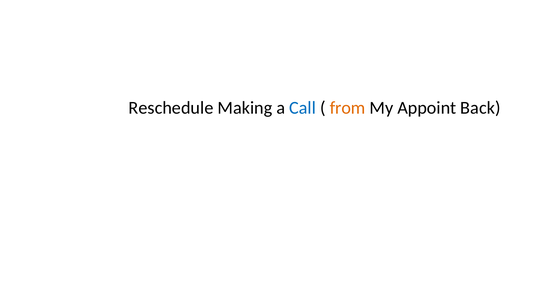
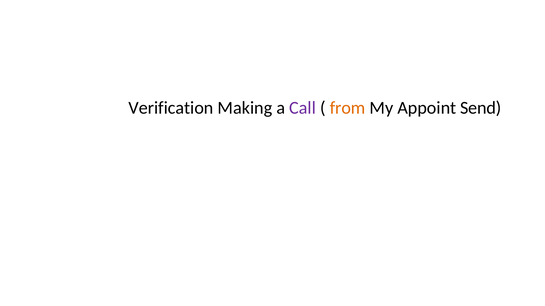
Reschedule: Reschedule -> Verification (171, 108)
Call colour: blue -> purple (303, 108)
Back: Back -> Send (481, 108)
